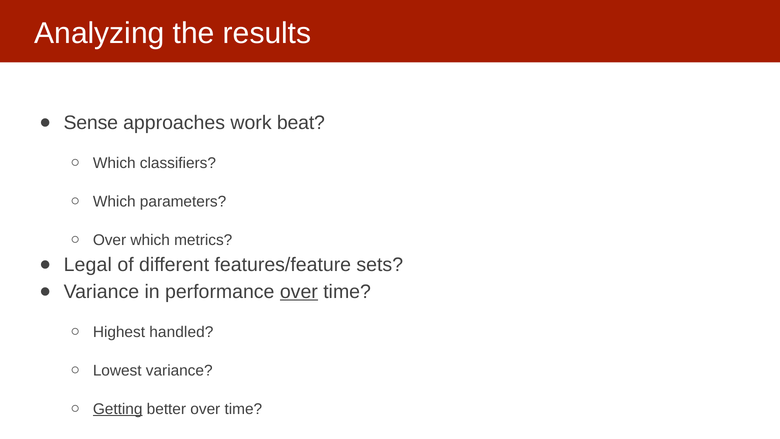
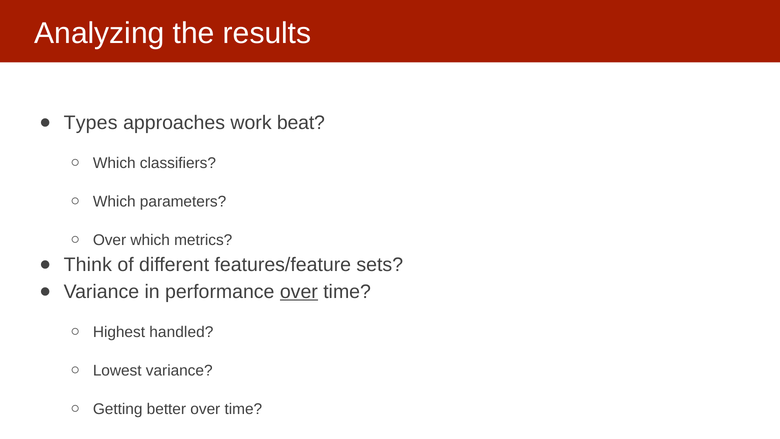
Sense: Sense -> Types (91, 123)
Legal: Legal -> Think (88, 265)
Getting underline: present -> none (118, 409)
